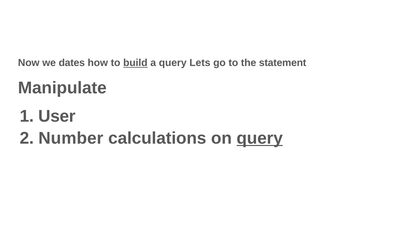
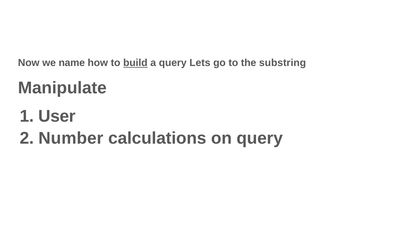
dates: dates -> name (72, 63)
statement: statement -> substring (283, 63)
query underline: present -> none (260, 138)
